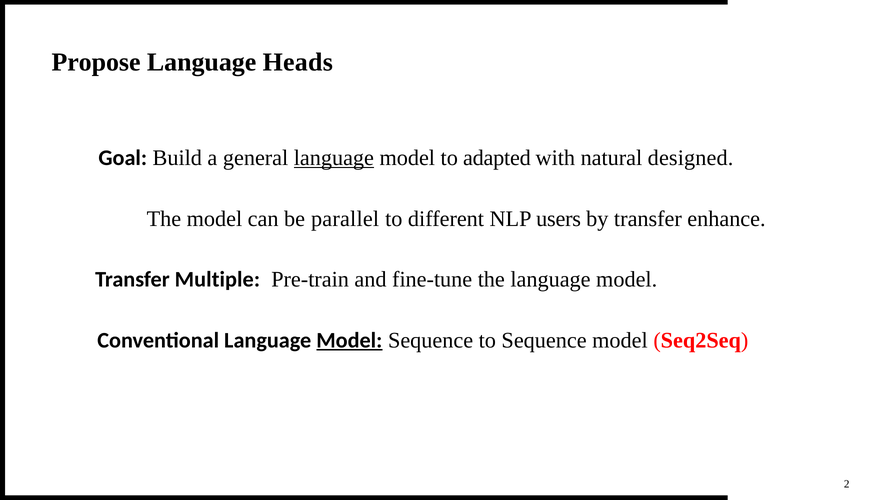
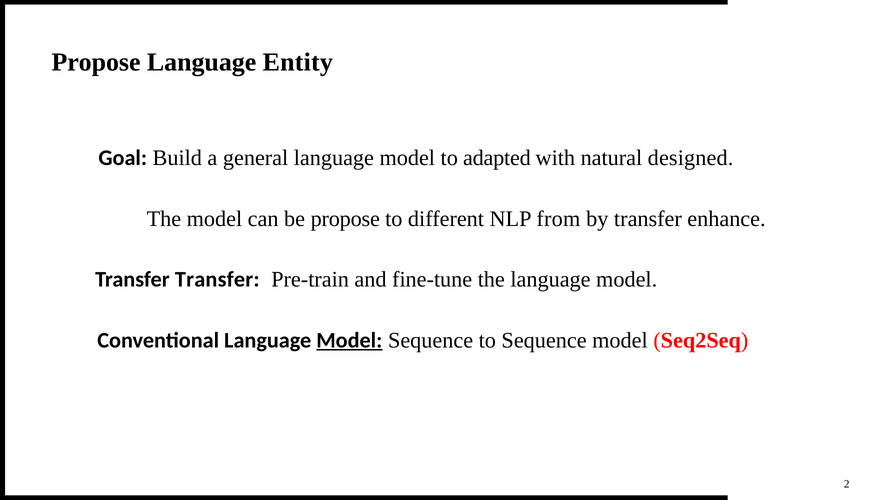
Heads: Heads -> Entity (298, 62)
language underline: present -> none (334, 158)
be parallel: parallel -> propose (345, 219)
users: users -> from (558, 219)
Transfer Multiple: Multiple -> Transfer (217, 280)
